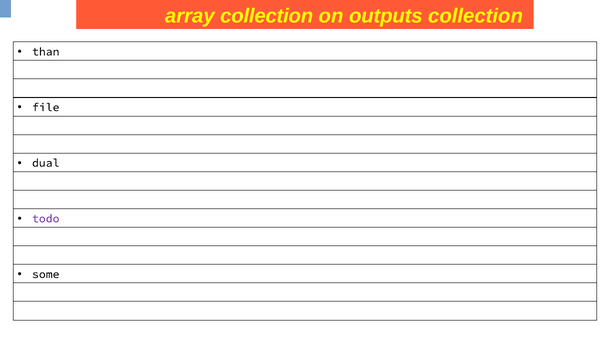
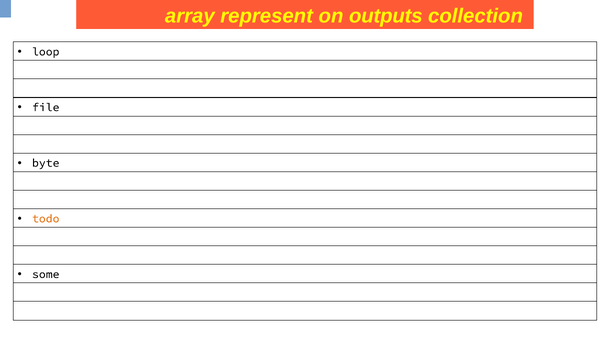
array collection: collection -> represent (267, 16)
than: than -> loop (46, 52)
dual: dual -> byte (46, 163)
todo colour: purple -> orange (46, 219)
